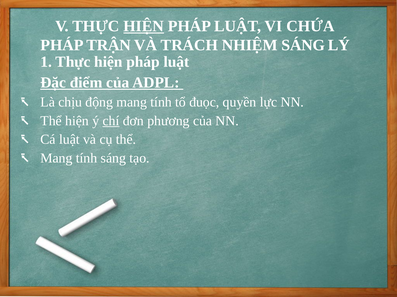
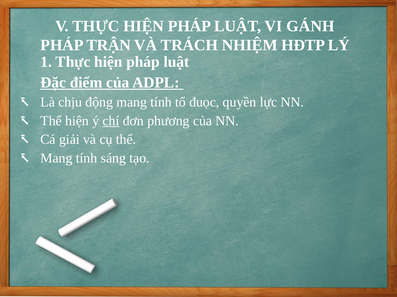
HIỆN underline: present -> none (144, 26)
CHỨA: CHỨA -> GÁNH (310, 26)
NHIỆM SÁNG: SÁNG -> HĐTP (303, 45)
Cá luật: luật -> giải (69, 140)
